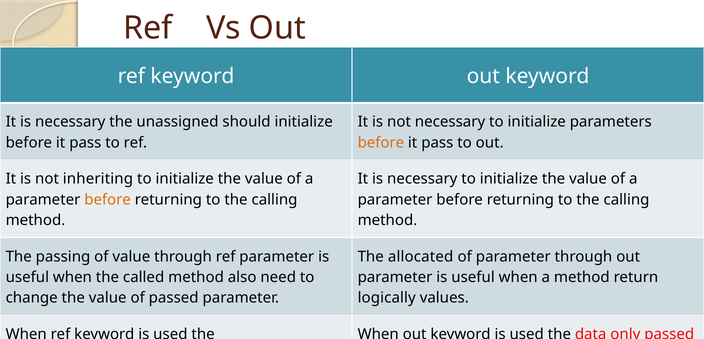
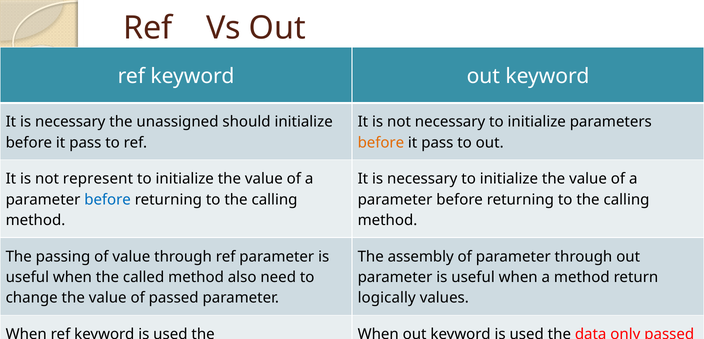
inheriting: inheriting -> represent (98, 179)
before colour: orange -> blue (108, 199)
allocated: allocated -> assembly (421, 256)
